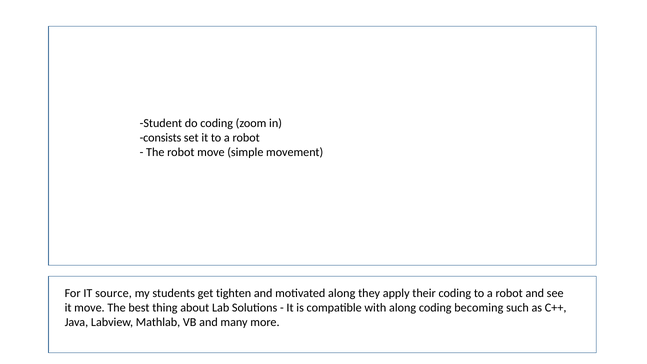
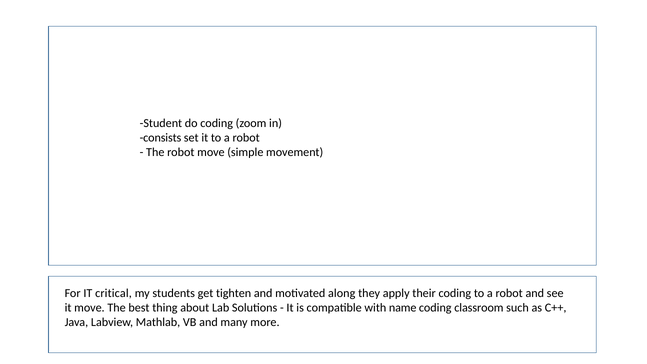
source: source -> critical (113, 293)
with along: along -> name (403, 308)
becoming: becoming -> classroom (479, 308)
